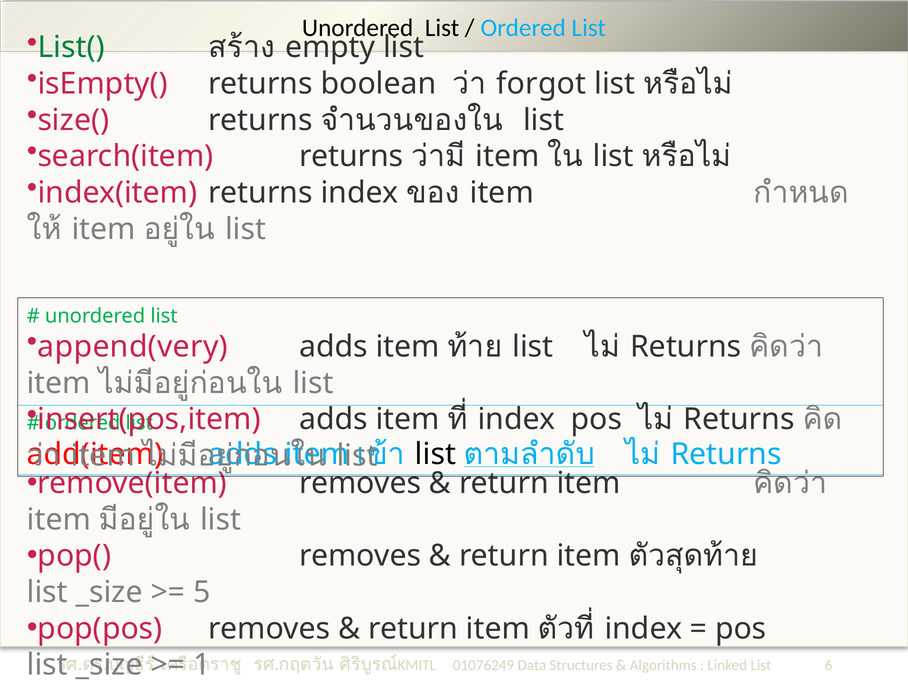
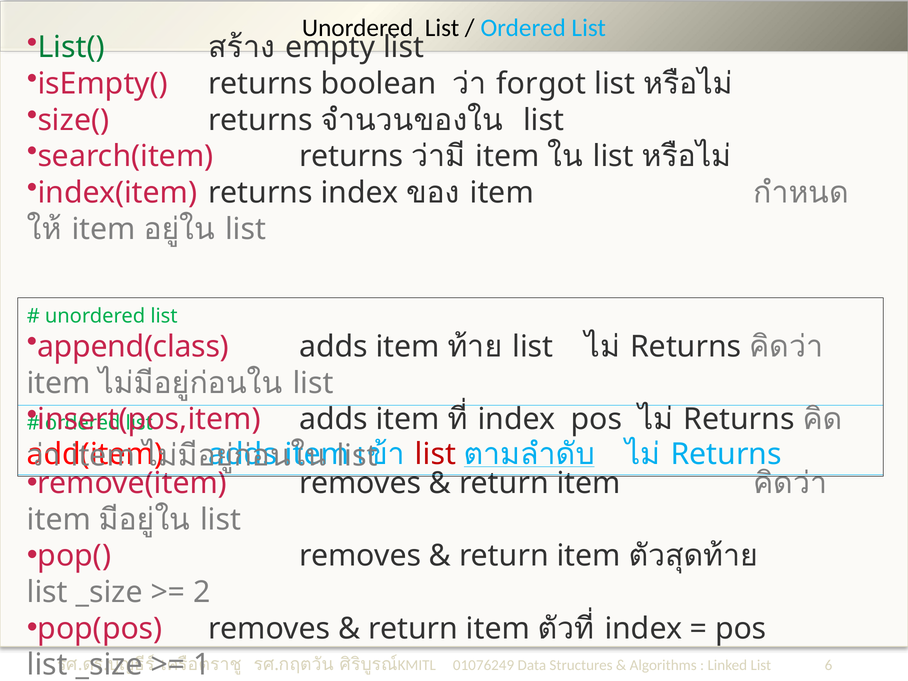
append(very: append(very -> append(class (133, 347)
list colour: black -> red (435, 454)
5: 5 -> 2 (202, 592)
